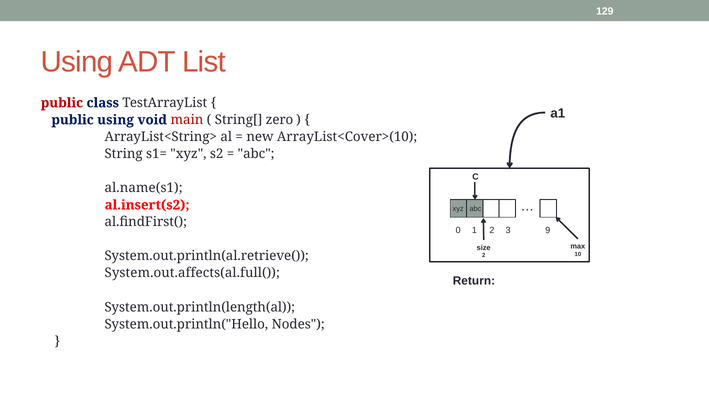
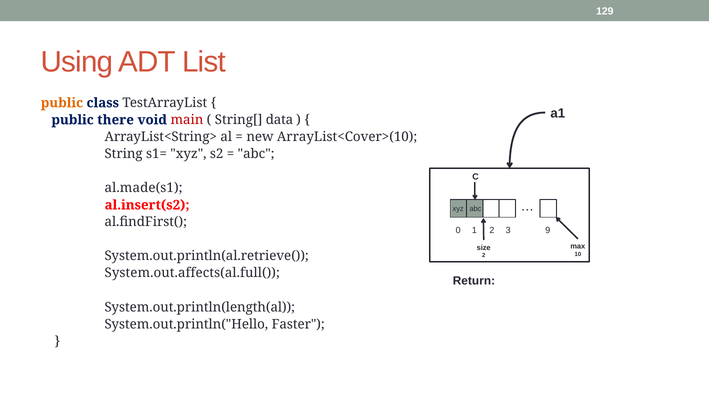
public colour: red -> orange (62, 103)
public using: using -> there (116, 120)
zero: zero -> data (279, 120)
al.name(s1: al.name(s1 -> al.made(s1 (144, 188)
Nodes: Nodes -> Faster (298, 324)
